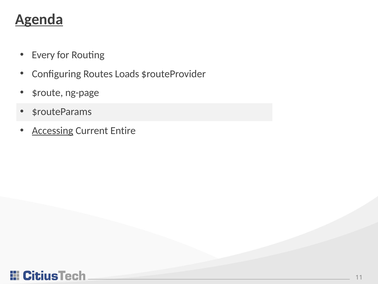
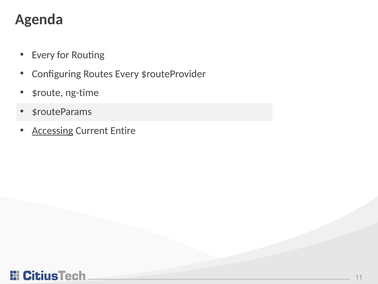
Agenda underline: present -> none (39, 19)
Routes Loads: Loads -> Every (127, 74)
ng-page: ng-page -> ng-time (82, 93)
